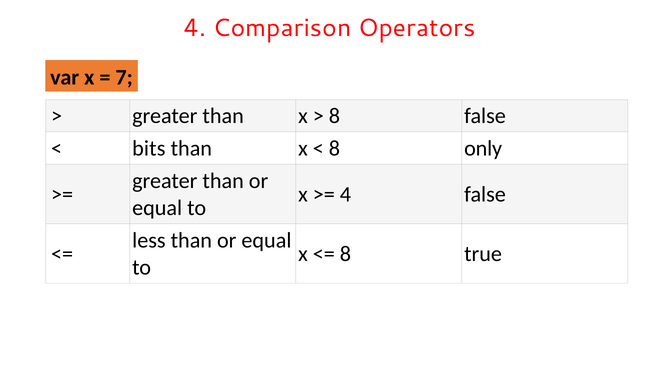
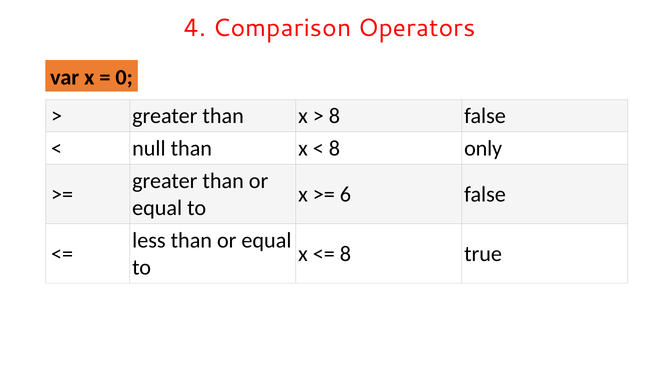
7: 7 -> 0 (124, 77)
bits: bits -> null (149, 148)
4: 4 -> 6 (345, 194)
